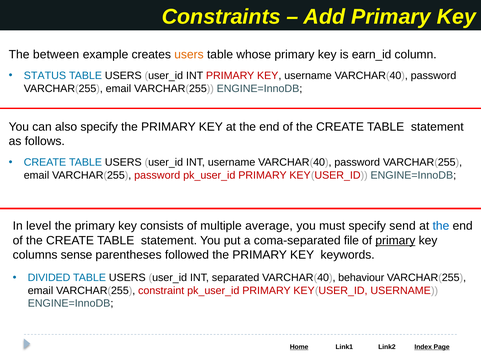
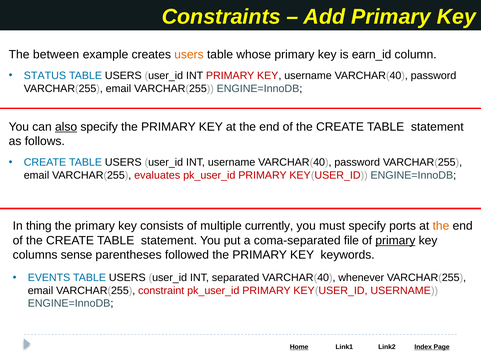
also underline: none -> present (66, 127)
VARCHAR(255 password: password -> evaluates (157, 175)
level: level -> thing (39, 226)
average: average -> currently (269, 226)
send: send -> ports (403, 226)
the colour: blue -> orange (441, 226)
DIVIDED: DIVIDED -> EVENTS (49, 278)
behaviour: behaviour -> whenever (361, 278)
